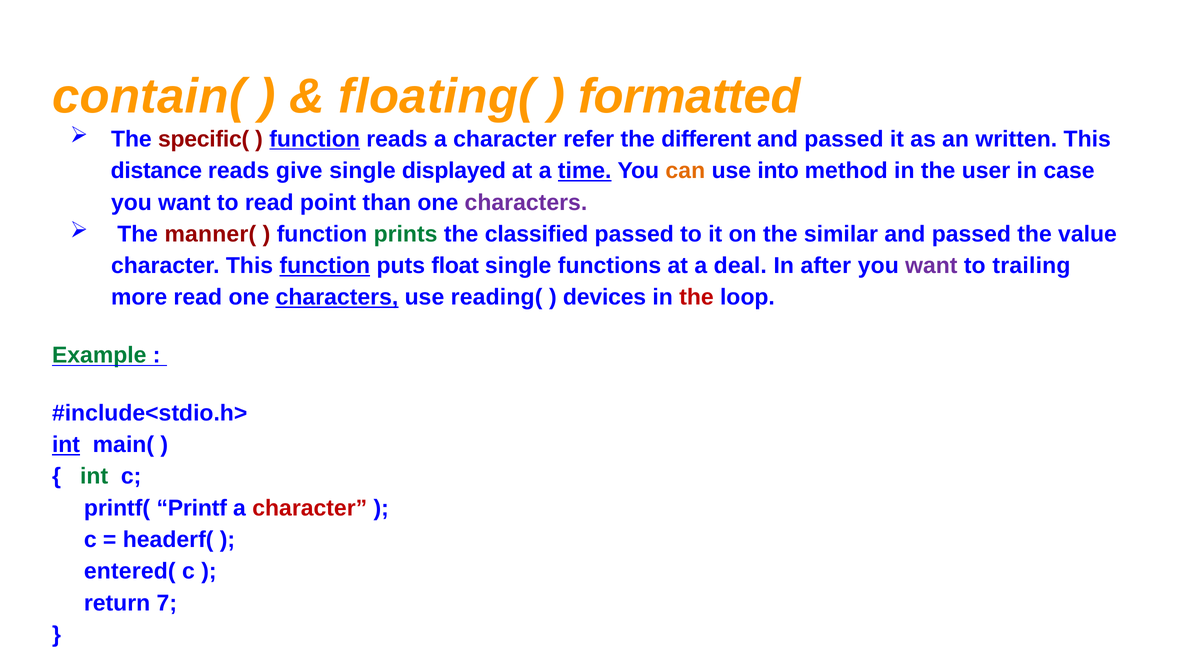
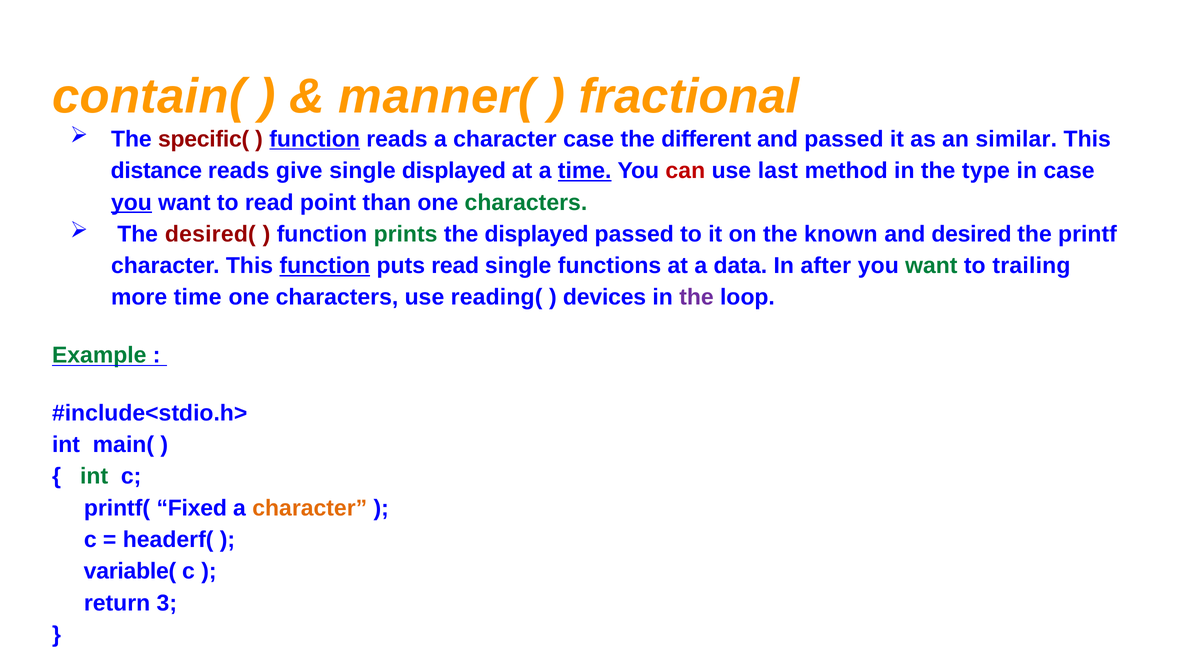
floating(: floating( -> manner( (437, 96)
formatted: formatted -> fractional (689, 96)
character refer: refer -> case (589, 139)
written: written -> similar (1016, 139)
can colour: orange -> red (685, 171)
into: into -> last (778, 171)
user: user -> type (986, 171)
you underline: none -> present (131, 202)
characters colour: purple -> green (526, 202)
manner(: manner( -> desired( (210, 234)
the classified: classified -> displayed (537, 234)
similar: similar -> known (841, 234)
passed: passed -> desired (971, 234)
value: value -> printf (1087, 234)
puts float: float -> read (455, 266)
deal: deal -> data (740, 266)
want colour: purple -> green (931, 266)
more read: read -> time (198, 297)
characters underline: present -> none (337, 297)
the colour: red -> purple (696, 297)
int underline: present -> none (66, 445)
Printf: Printf -> Fixed (192, 508)
character colour: red -> orange (310, 508)
entered(: entered( -> variable( (130, 571)
7: 7 -> 3 (167, 603)
